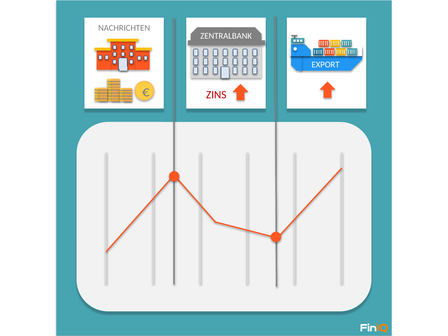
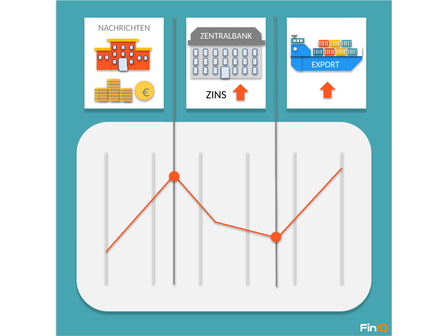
ZINS colour: red -> black (216, 95)
